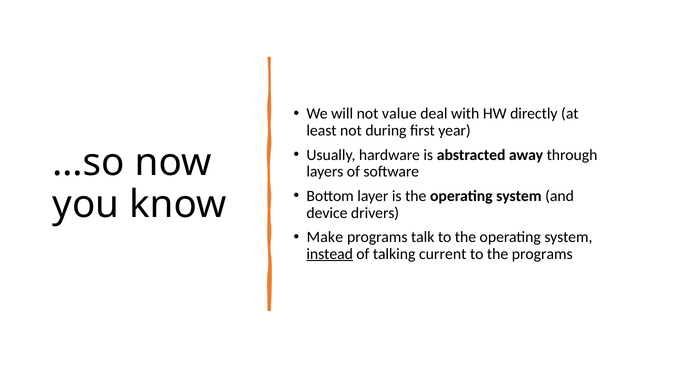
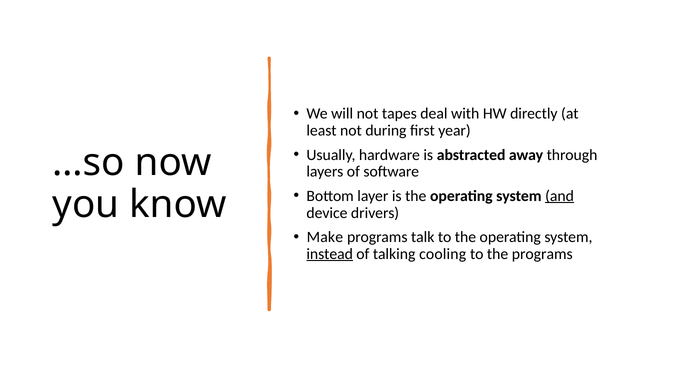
value: value -> tapes (399, 114)
and underline: none -> present (560, 196)
current: current -> cooling (443, 254)
